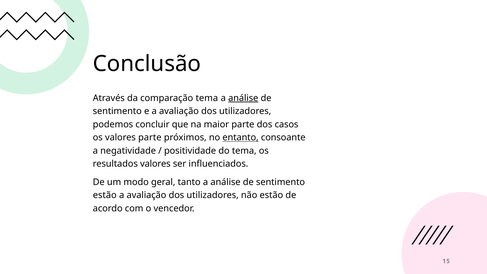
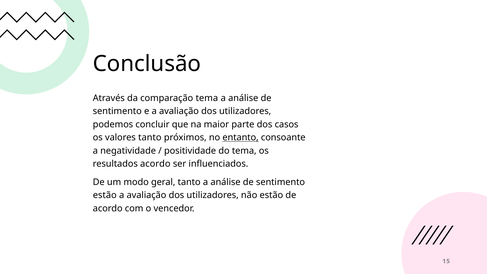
análise underline: present -> none (243, 98)
valores parte: parte -> tanto (150, 138)
resultados valores: valores -> acordo (155, 164)
